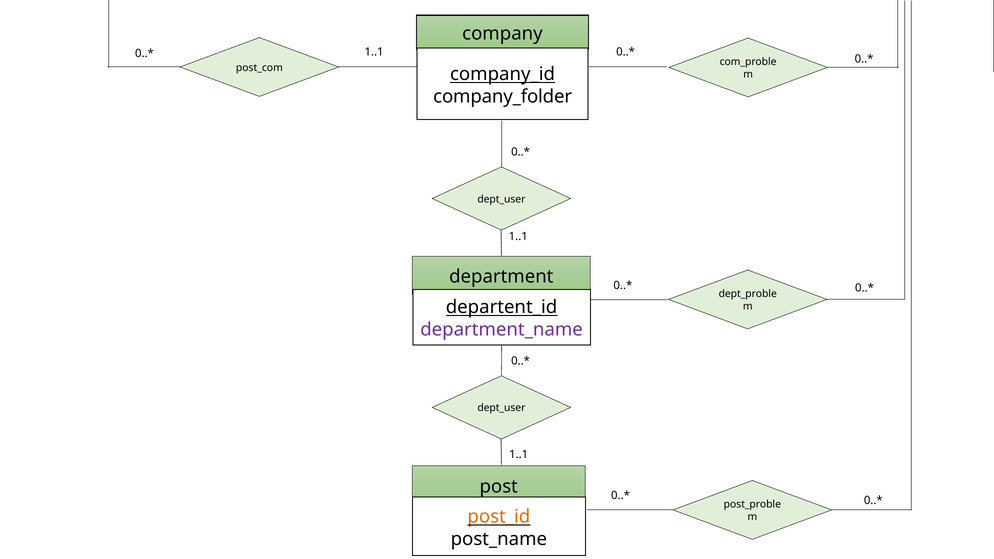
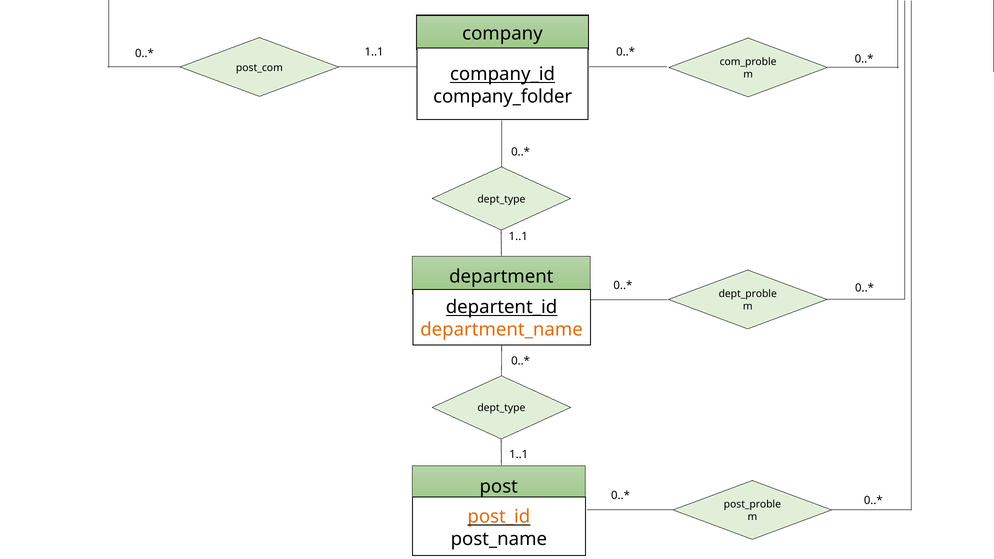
dept_user: dept_user -> dept_type (501, 199)
department_name colour: purple -> orange (502, 330)
dept_user: dept_user -> dept_type (501, 408)
